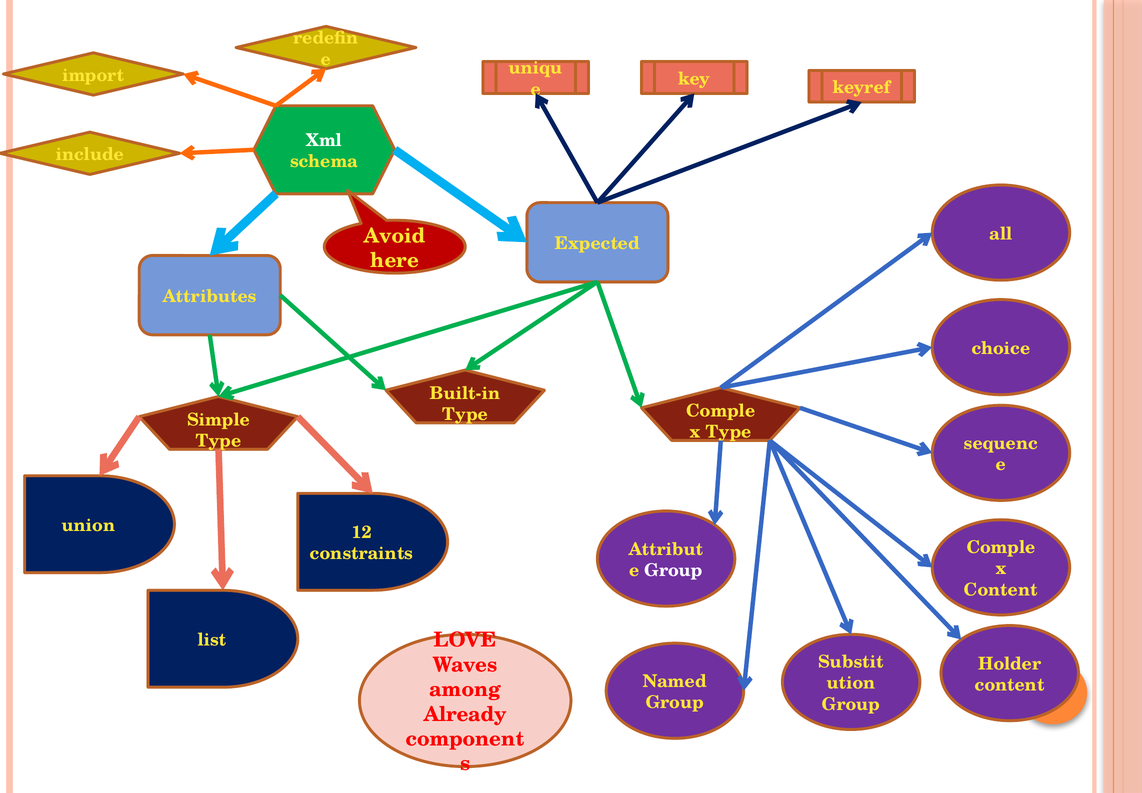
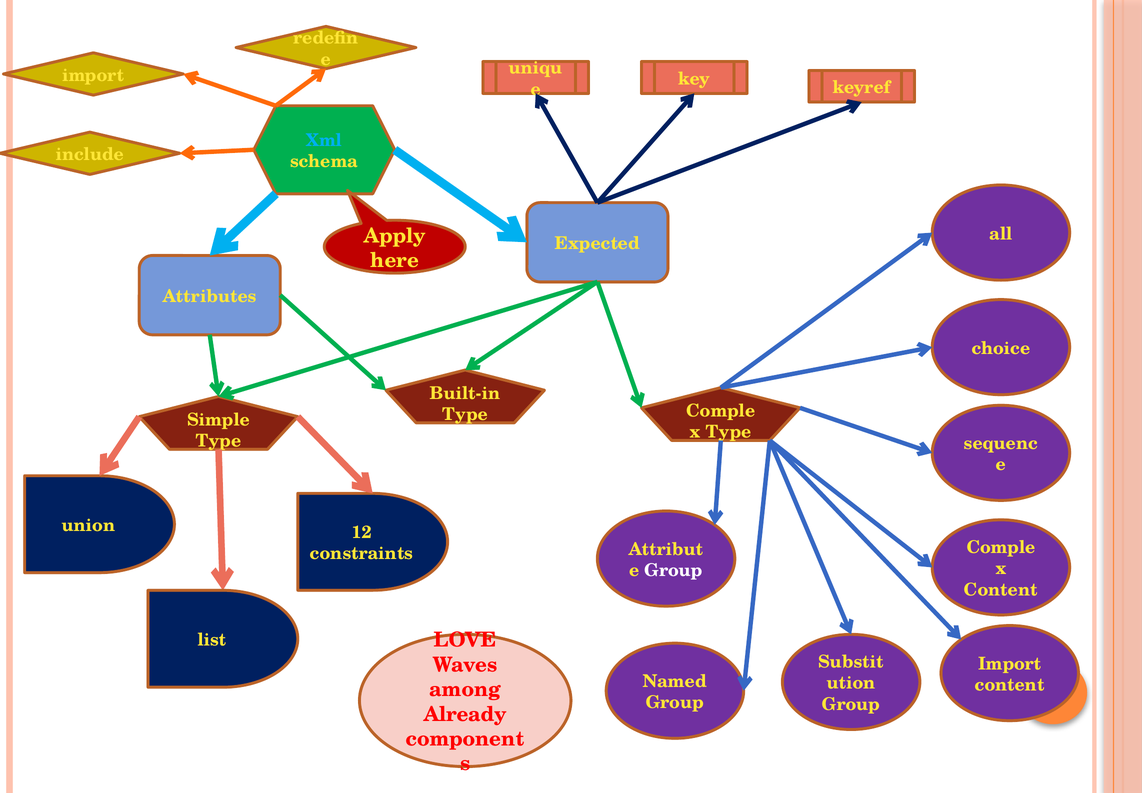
Xml colour: white -> light blue (324, 140)
Avoid: Avoid -> Apply (395, 236)
Holder: Holder -> Import (1010, 664)
